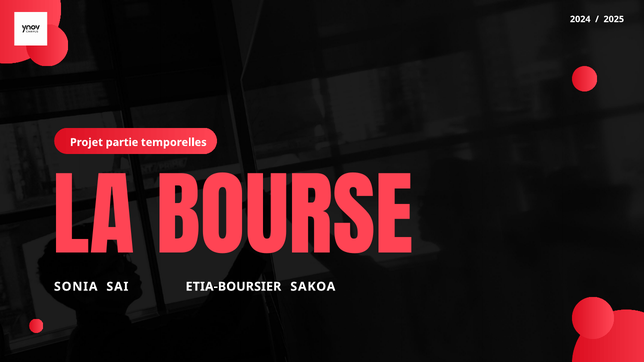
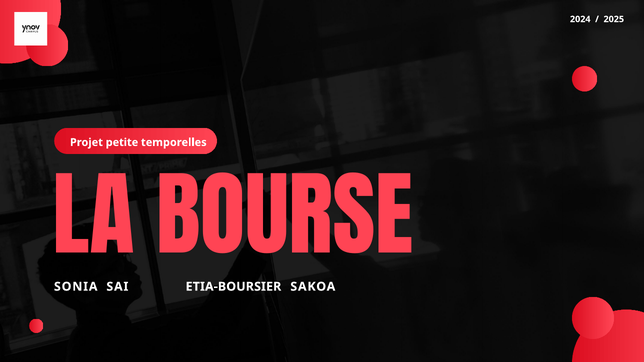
partie: partie -> petite (122, 142)
